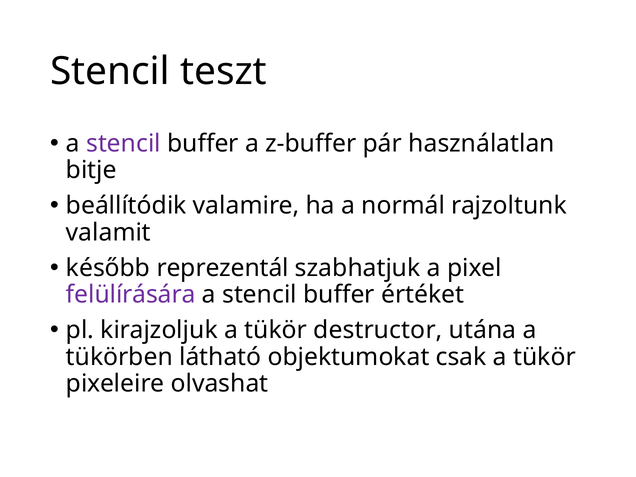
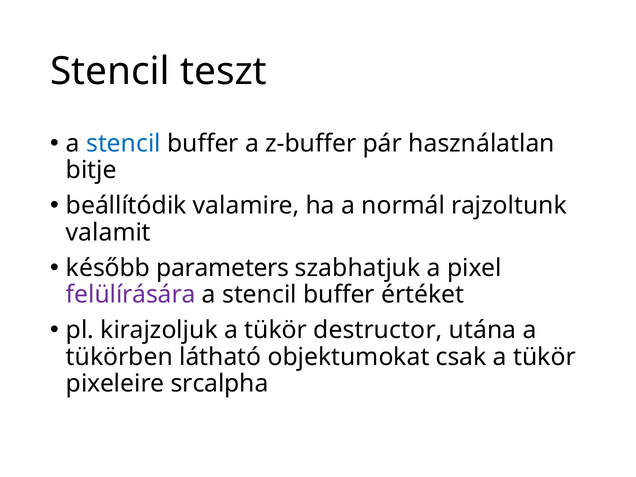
stencil colour: purple -> blue (123, 143)
reprezentál: reprezentál -> parameters (223, 268)
olvashat: olvashat -> srcalpha (220, 384)
